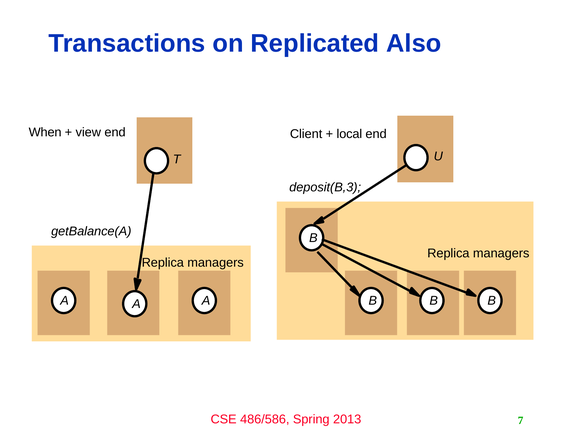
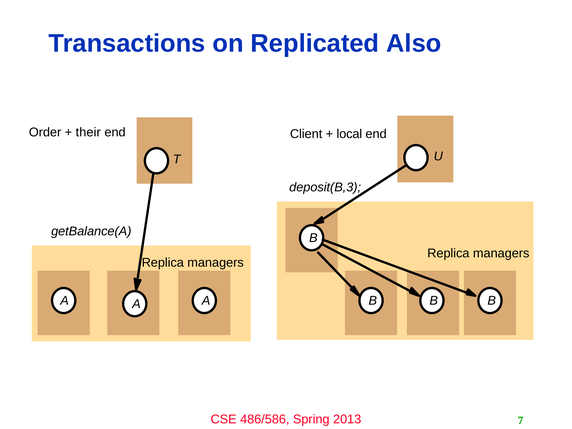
When: When -> Order (45, 132)
view: view -> their (88, 132)
